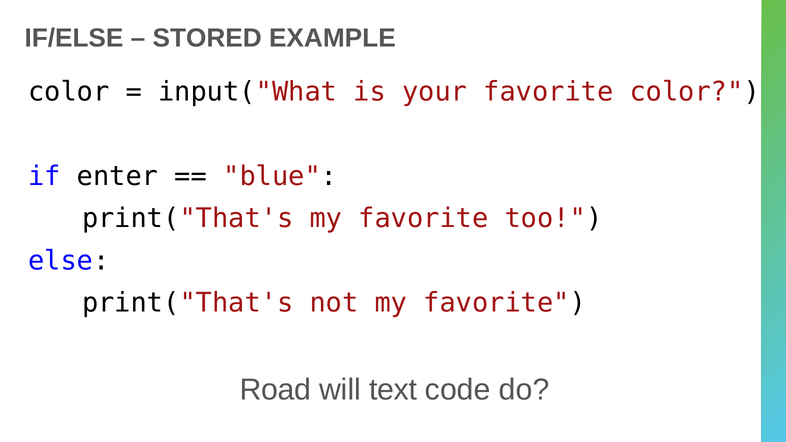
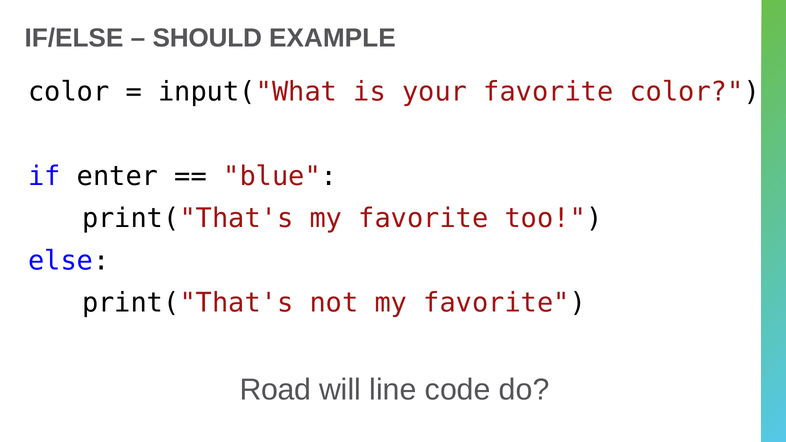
STORED: STORED -> SHOULD (207, 38)
text: text -> line (393, 390)
